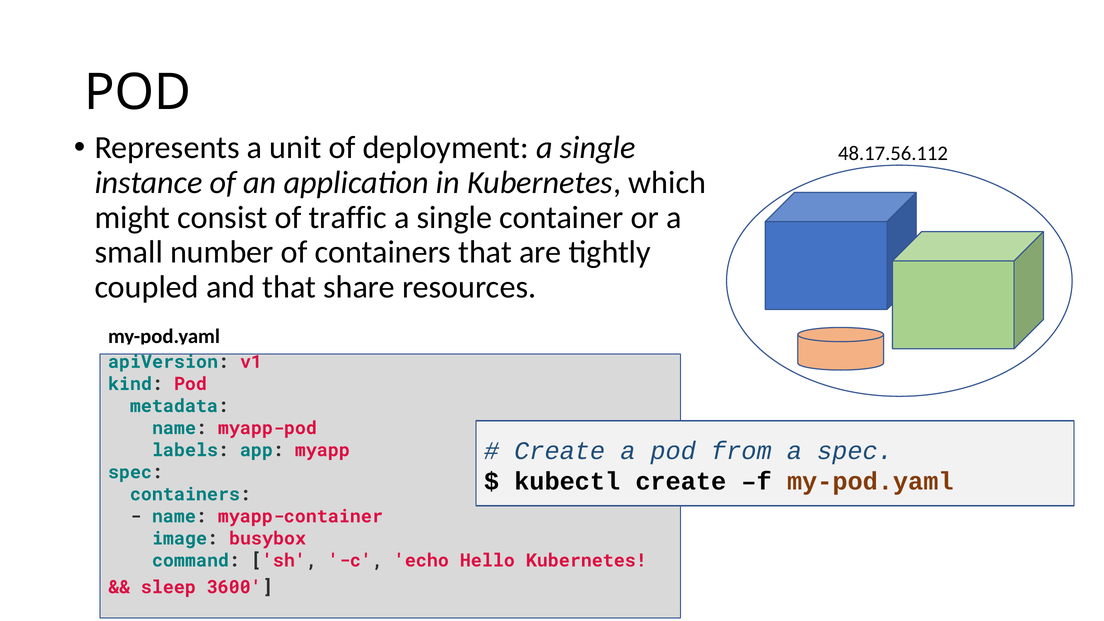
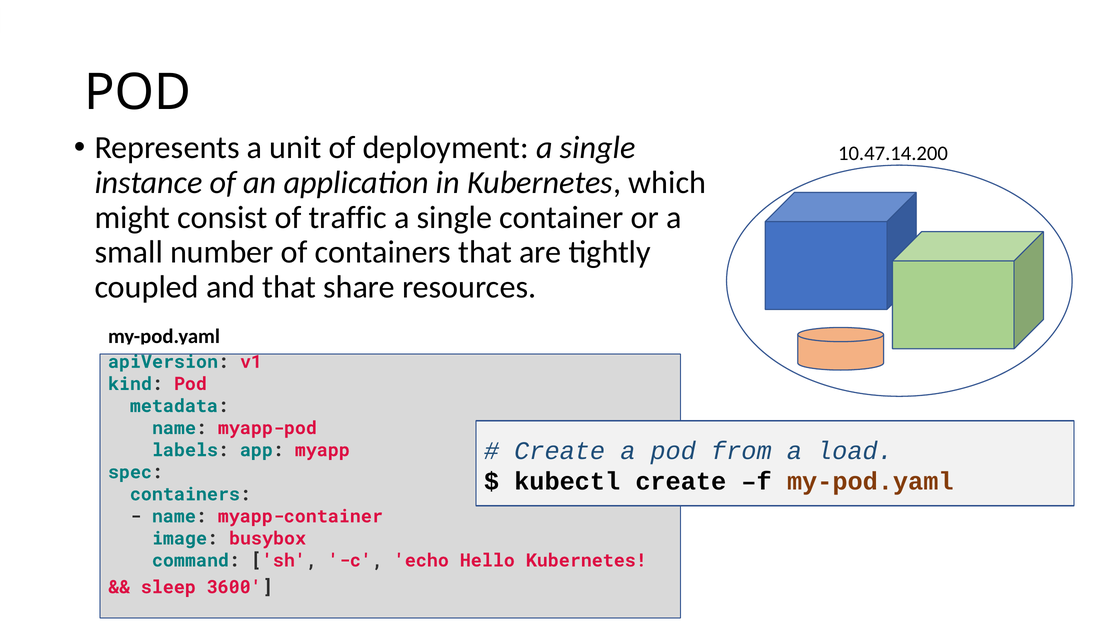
48.17.56.112: 48.17.56.112 -> 10.47.14.200 (893, 154)
a spec: spec -> load (855, 451)
